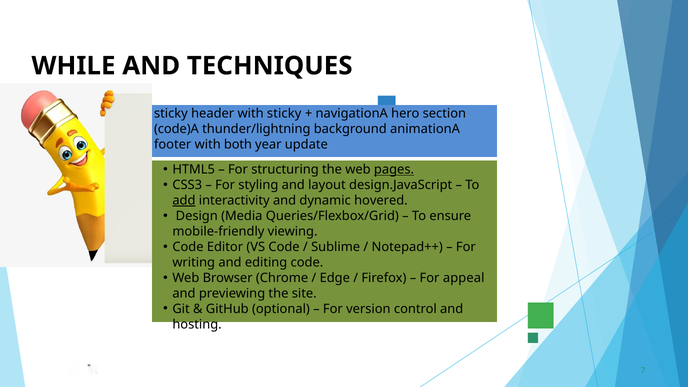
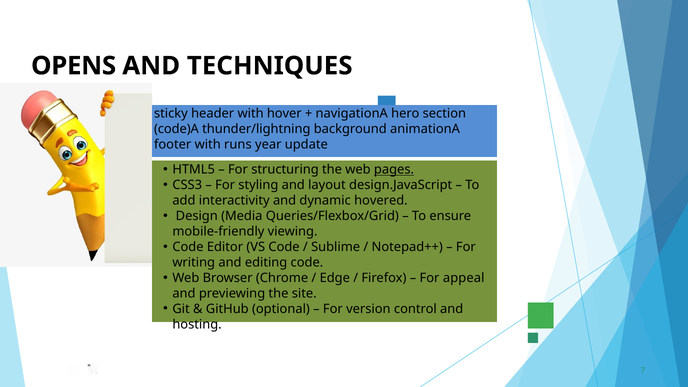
WHILE: WHILE -> OPENS (74, 66)
with sticky: sticky -> hover (284, 114)
both: both -> runs (238, 145)
add underline: present -> none (184, 201)
